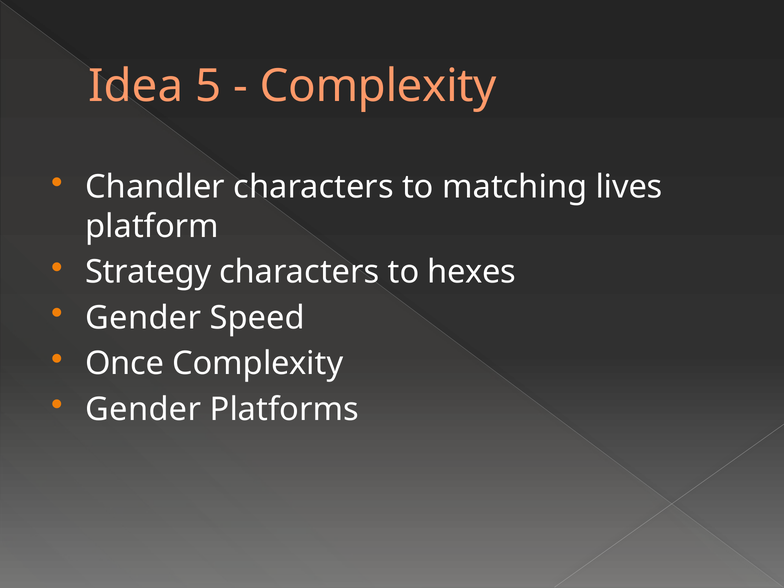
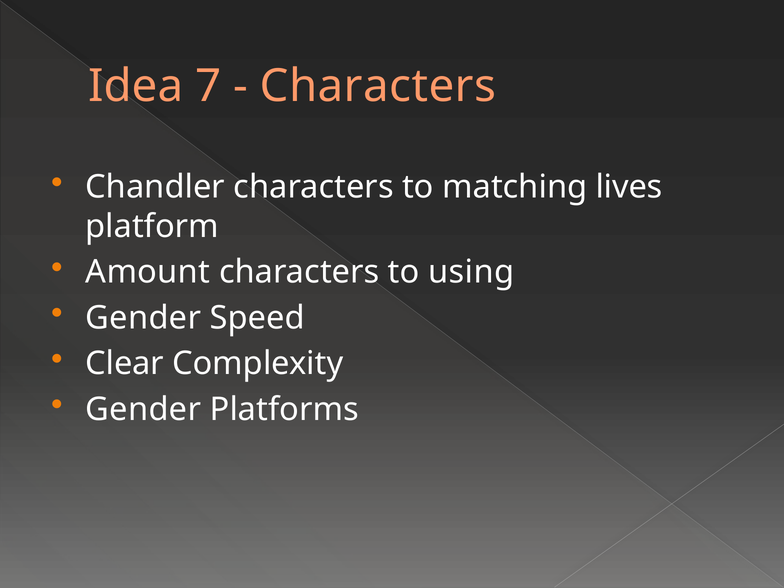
5: 5 -> 7 (208, 86)
Complexity: Complexity -> Characters (378, 86)
Strategy: Strategy -> Amount (148, 272)
hexes: hexes -> using (471, 272)
Once: Once -> Clear (125, 364)
